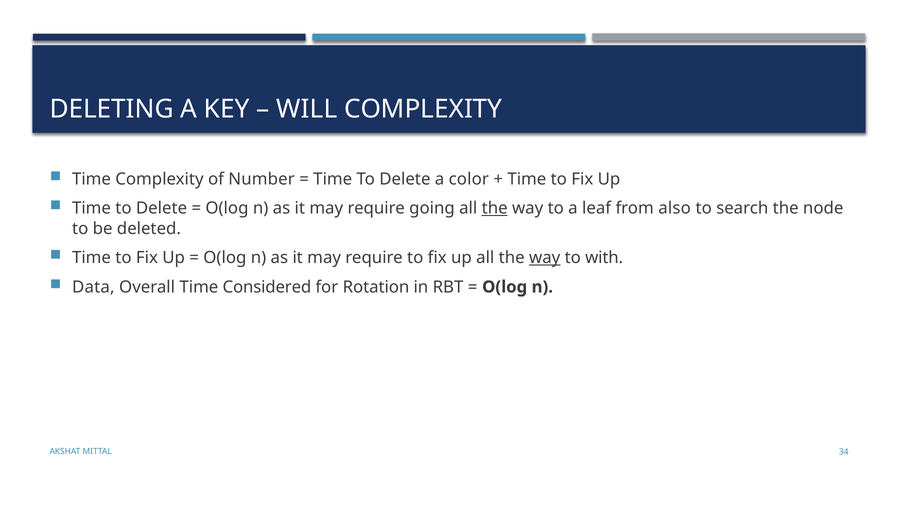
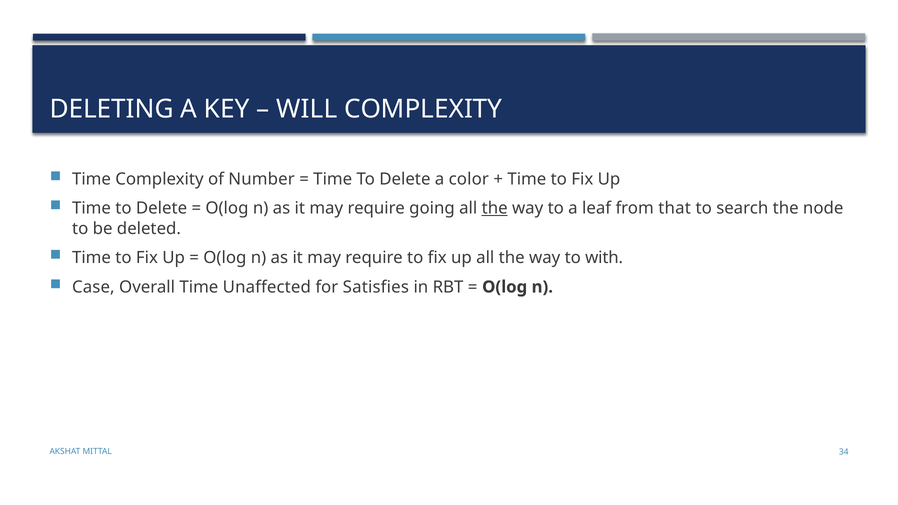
also: also -> that (675, 208)
way underline: present -> none (545, 258)
Data: Data -> Case (93, 287)
Considered: Considered -> Unaffected (267, 287)
Rotation: Rotation -> Satisfies (376, 287)
